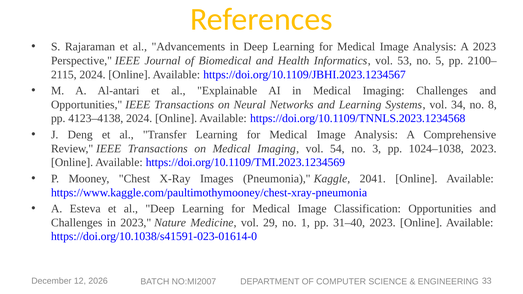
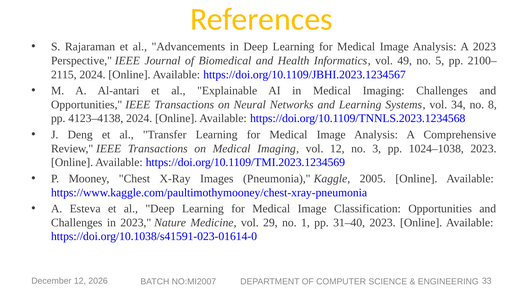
53: 53 -> 49 (405, 61)
vol 54: 54 -> 12 (337, 149)
2041: 2041 -> 2005 (373, 179)
